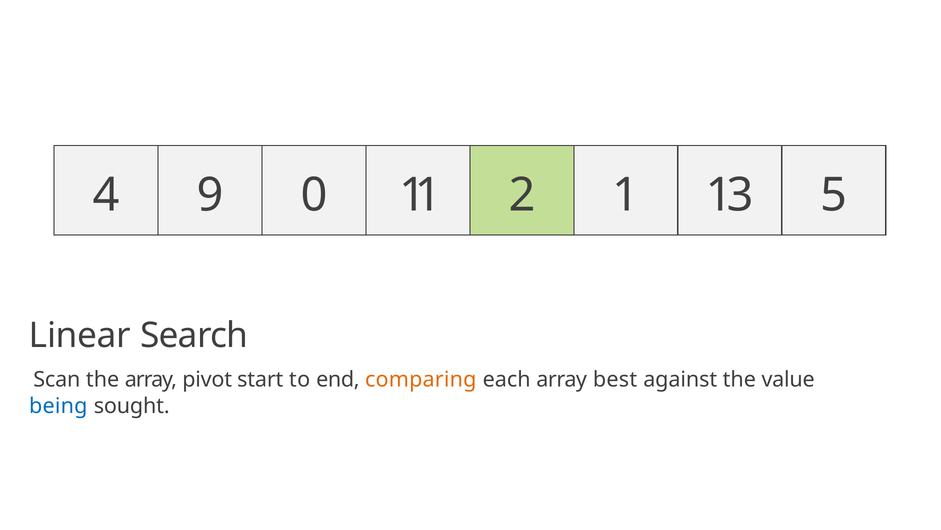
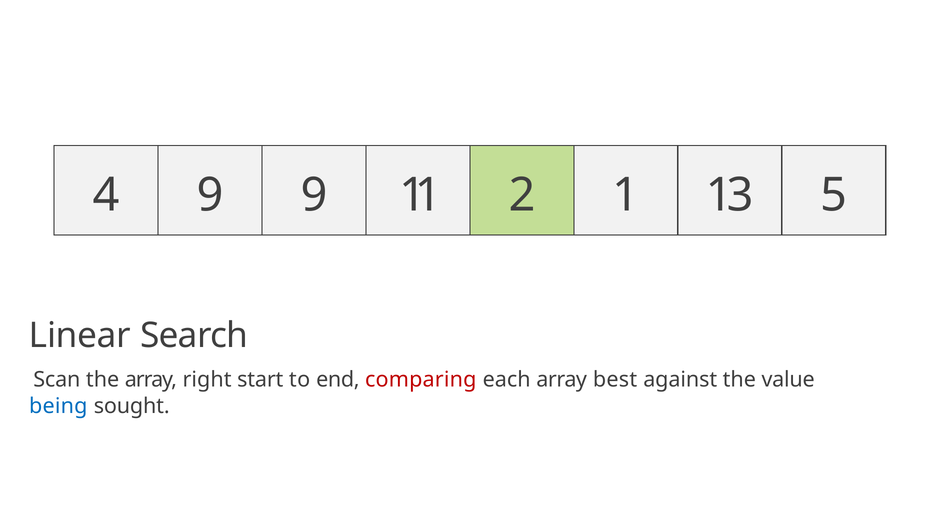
9 0: 0 -> 9 (314, 195)
pivot: pivot -> right (207, 379)
comparing colour: orange -> red (421, 379)
